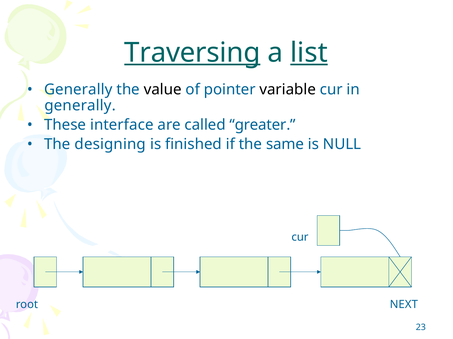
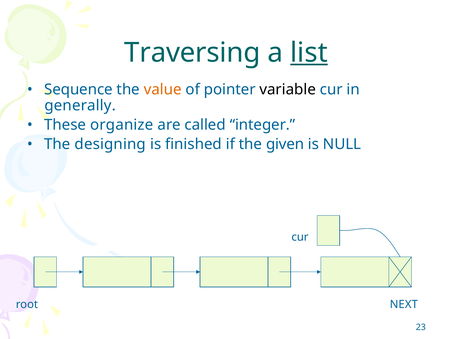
Traversing underline: present -> none (192, 53)
Generally: Generally -> Sequence (78, 90)
value colour: black -> orange (163, 90)
interface: interface -> organize (122, 125)
greater: greater -> integer (262, 125)
same: same -> given (285, 145)
